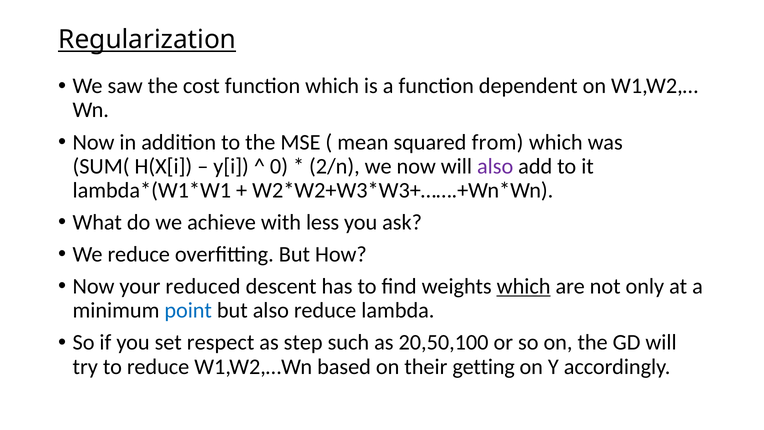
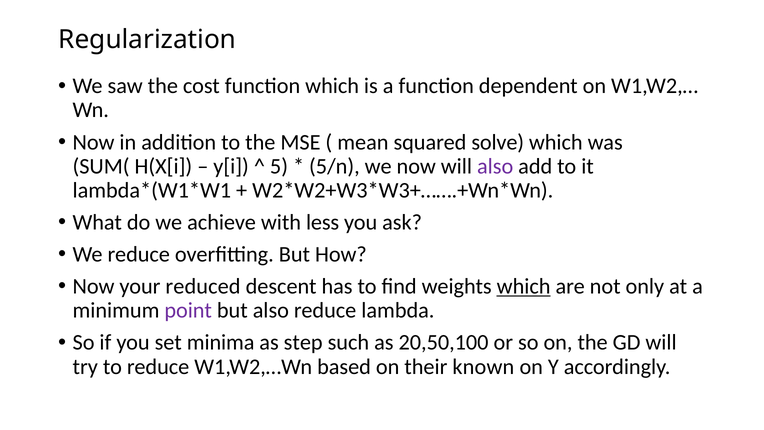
Regularization underline: present -> none (147, 40)
from: from -> solve (498, 142)
0: 0 -> 5 (279, 166)
2/n: 2/n -> 5/n (334, 166)
point colour: blue -> purple (188, 310)
respect: respect -> minima (221, 342)
getting: getting -> known (483, 366)
